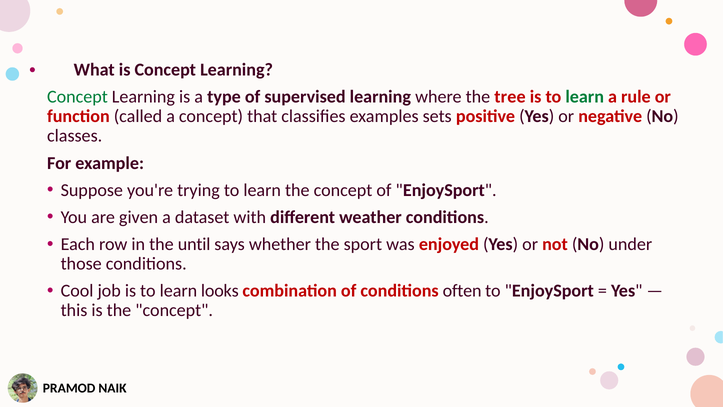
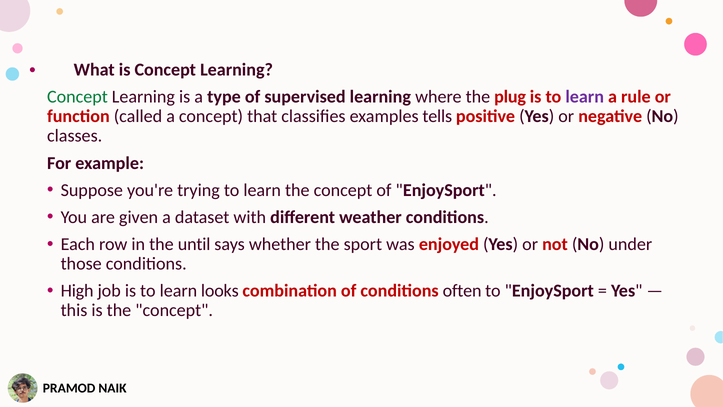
tree: tree -> plug (510, 97)
learn colour: green -> purple (585, 97)
sets: sets -> tells (437, 116)
Cool: Cool -> High (77, 291)
